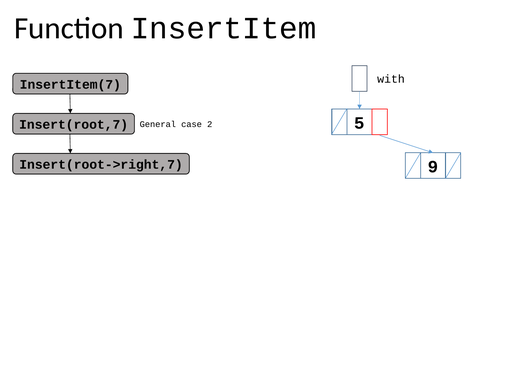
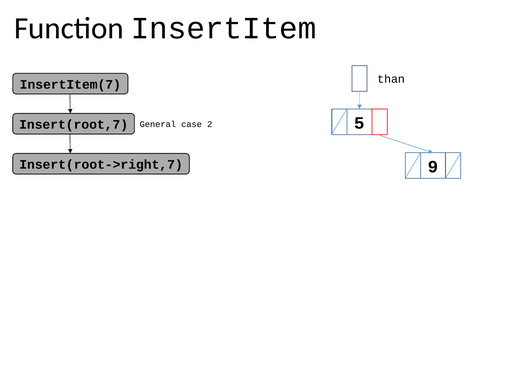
with: with -> than (391, 79)
